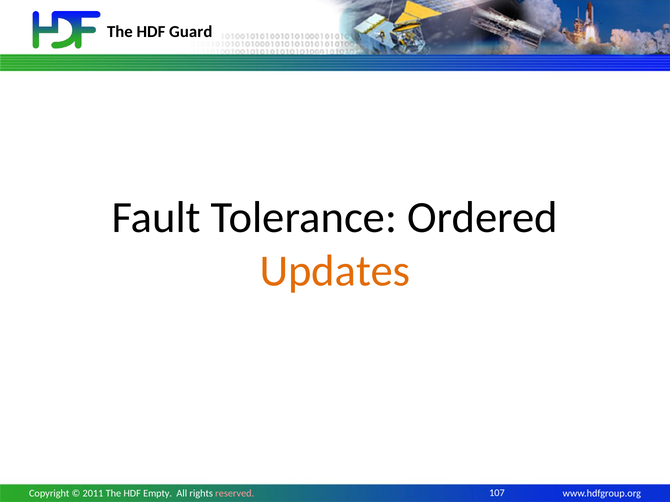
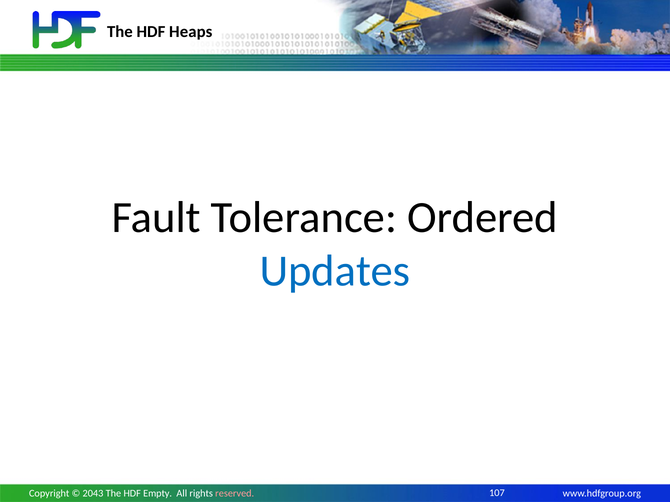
Guard: Guard -> Heaps (191, 32)
Updates colour: orange -> blue (335, 271)
2011: 2011 -> 2043 (93, 494)
